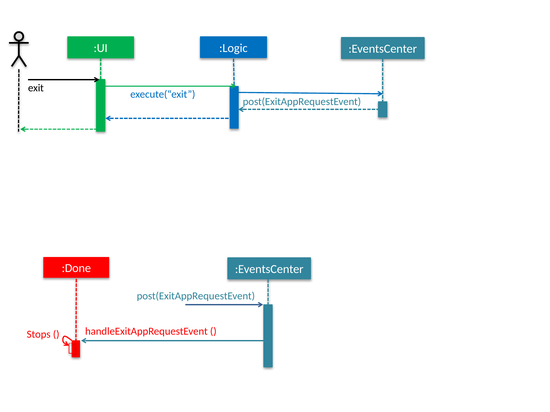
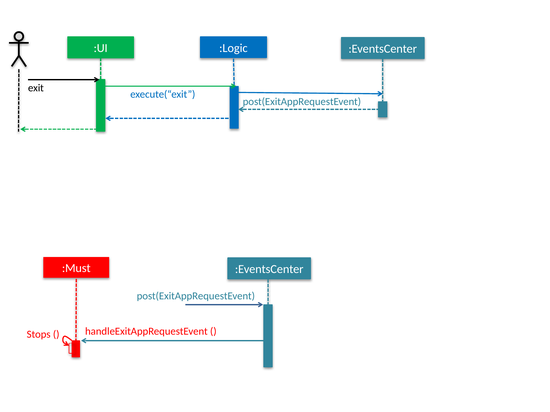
:Done: :Done -> :Must (76, 269)
